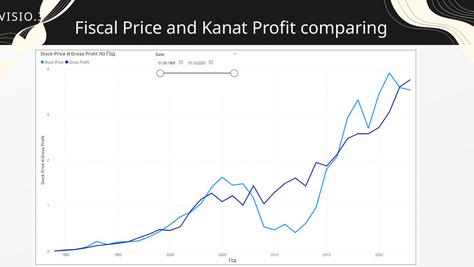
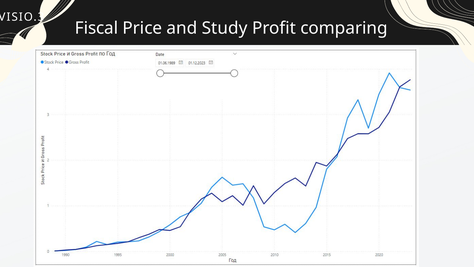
Kanat: Kanat -> Study (225, 28)
